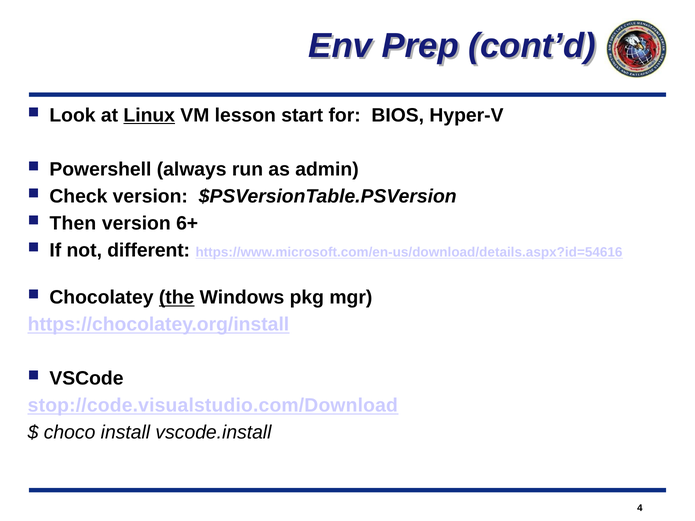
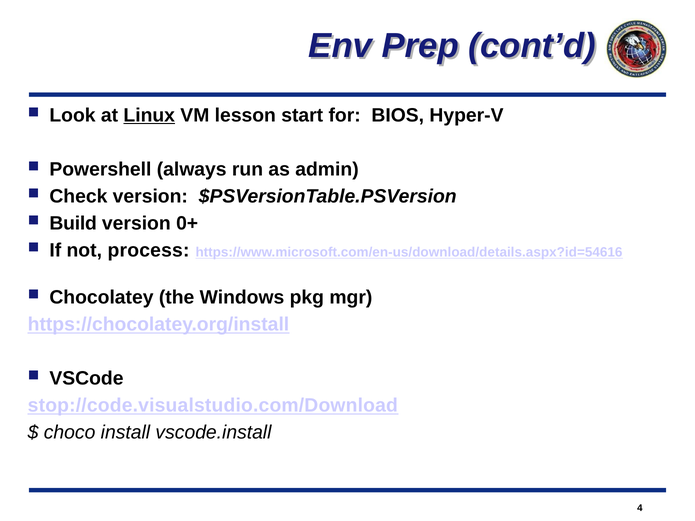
Then: Then -> Build (73, 224)
6+: 6+ -> 0+ (187, 224)
different: different -> process (149, 251)
the underline: present -> none (177, 298)
